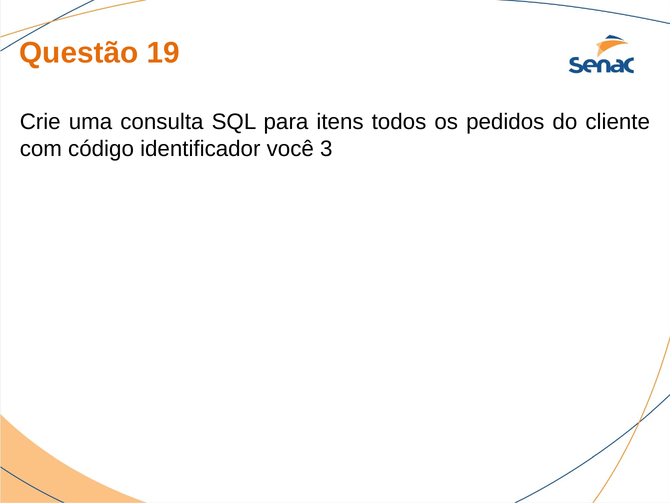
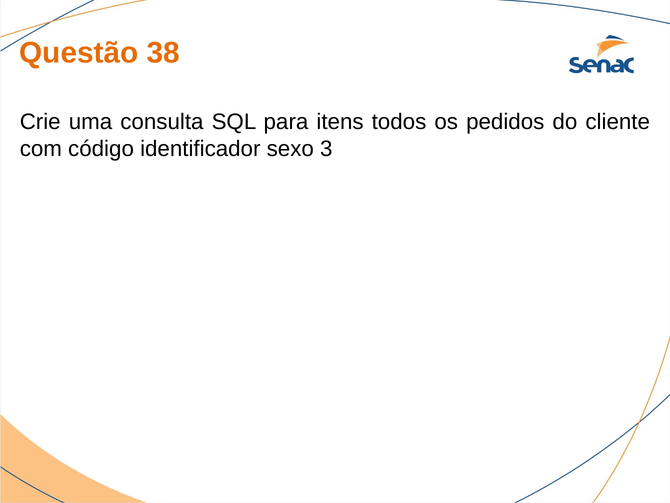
19: 19 -> 38 (163, 53)
você: você -> sexo (290, 149)
